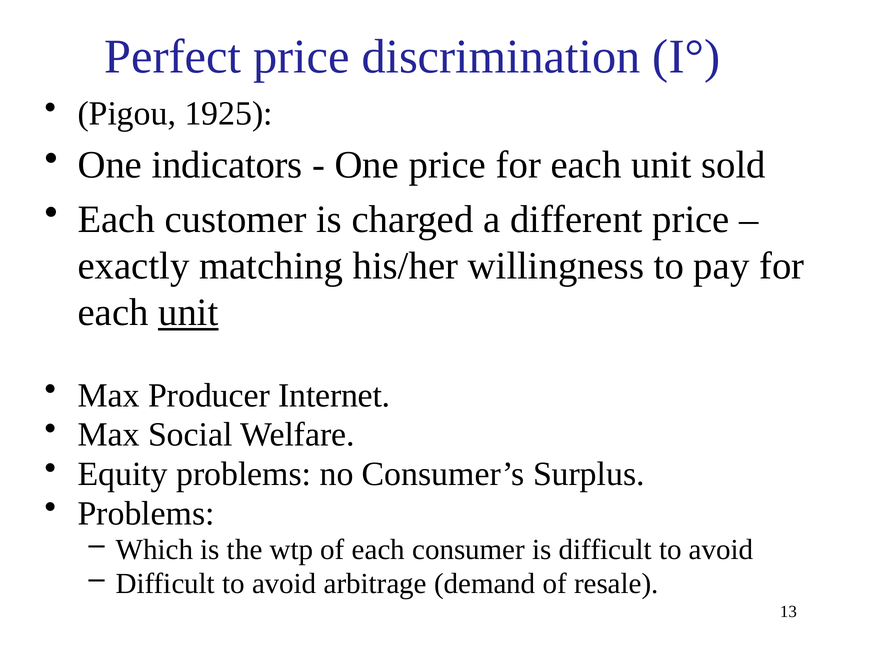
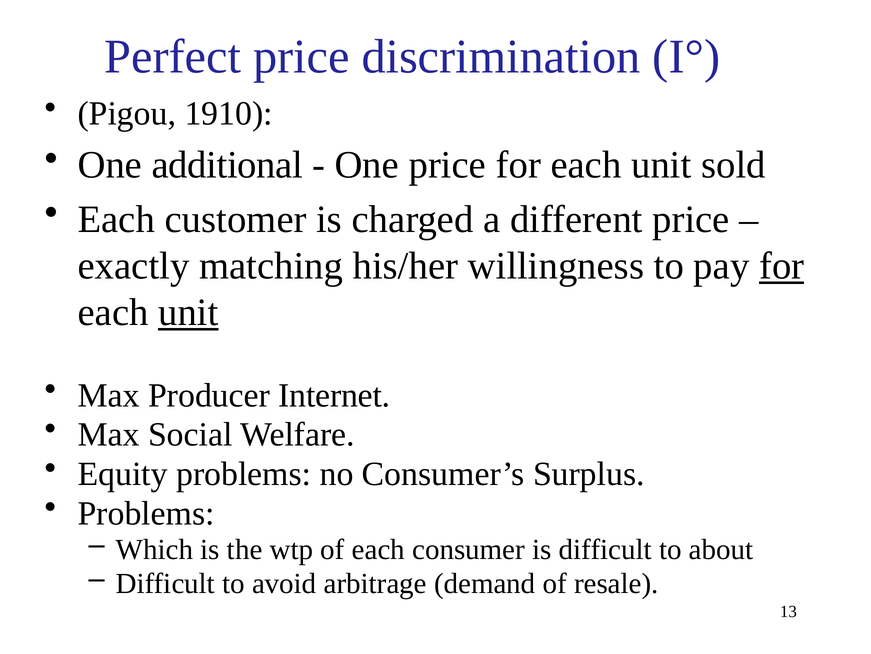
1925: 1925 -> 1910 (229, 114)
indicators: indicators -> additional (227, 165)
for underline: none -> present (782, 266)
is difficult to avoid: avoid -> about (721, 549)
